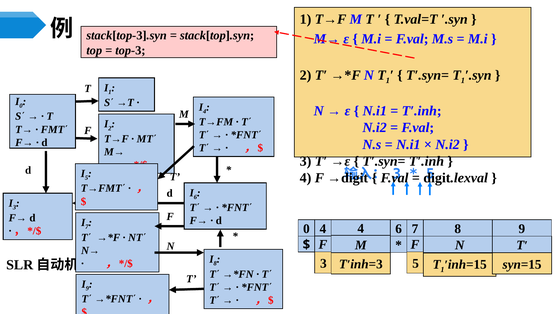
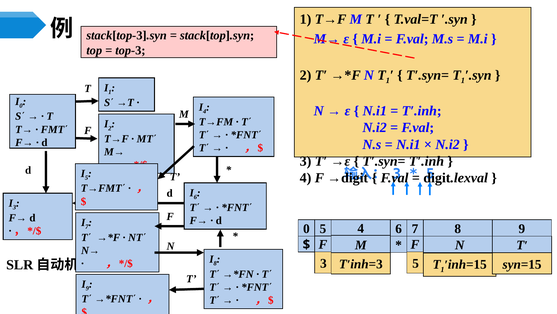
0 4: 4 -> 5 (323, 228)
